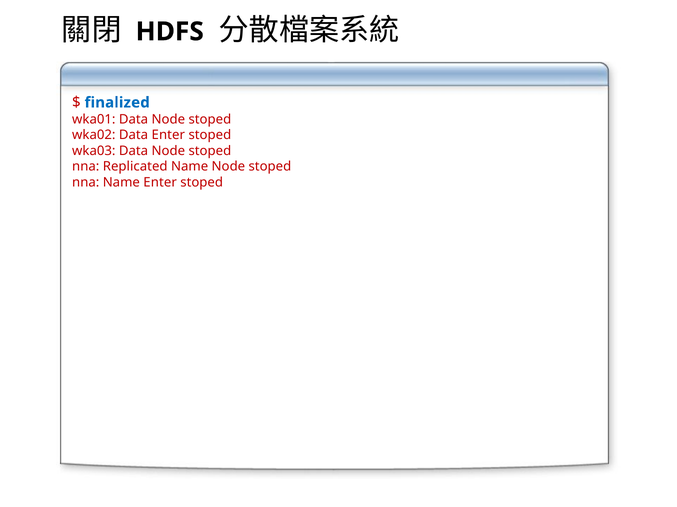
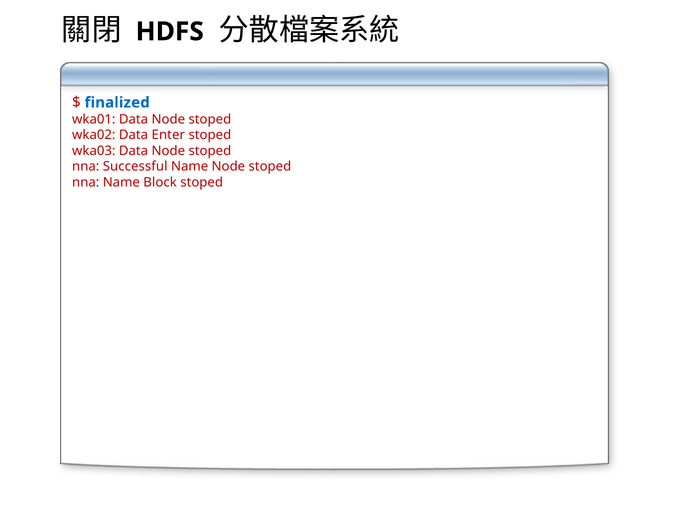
Replicated: Replicated -> Successful (135, 167)
Name Enter: Enter -> Block (160, 183)
